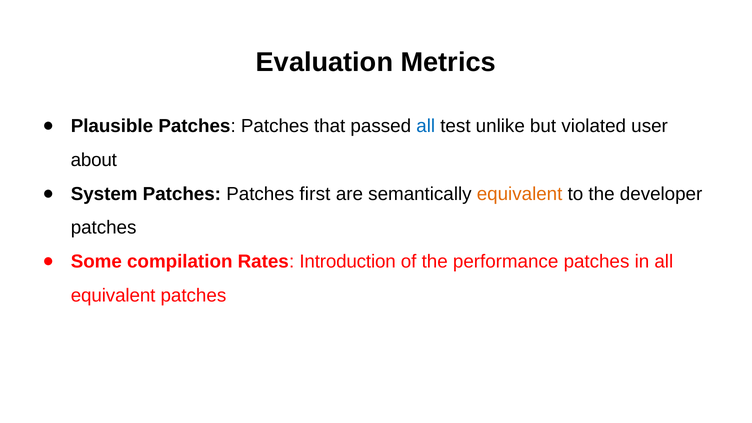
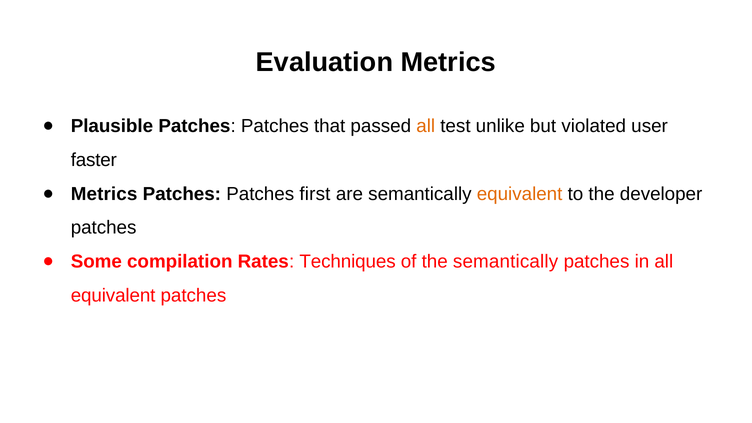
all colour: blue -> orange (426, 126)
about: about -> faster (94, 160)
System: System -> Metrics (104, 194)
Introduction: Introduction -> Techniques (348, 262)
the performance: performance -> semantically (506, 262)
